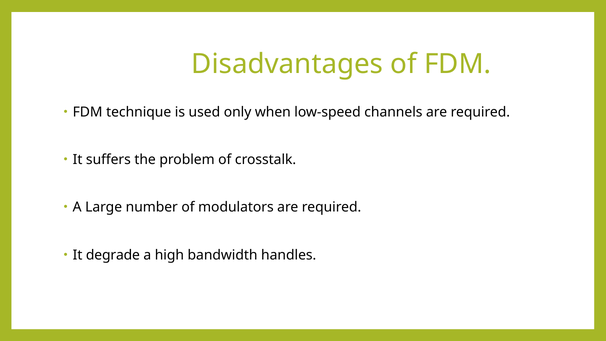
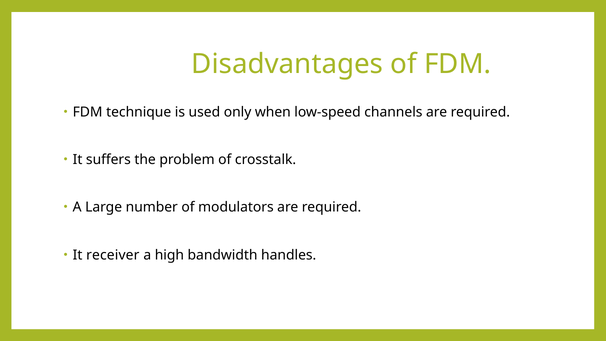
degrade: degrade -> receiver (113, 255)
